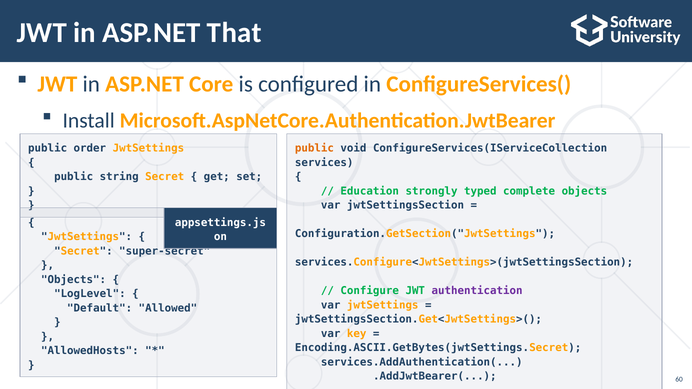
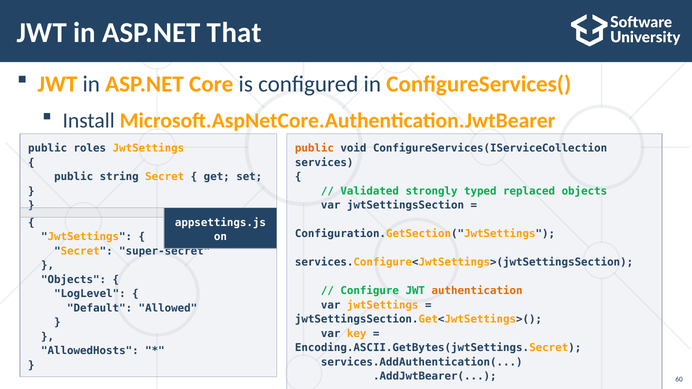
order: order -> roles (90, 148)
Education: Education -> Validated (370, 191)
complete: complete -> replaced (529, 191)
authentication colour: purple -> orange (477, 291)
